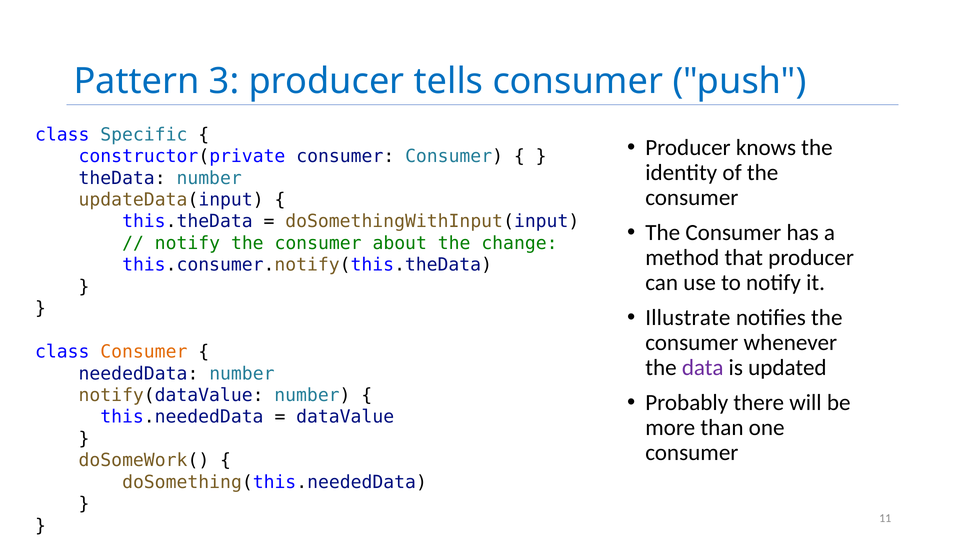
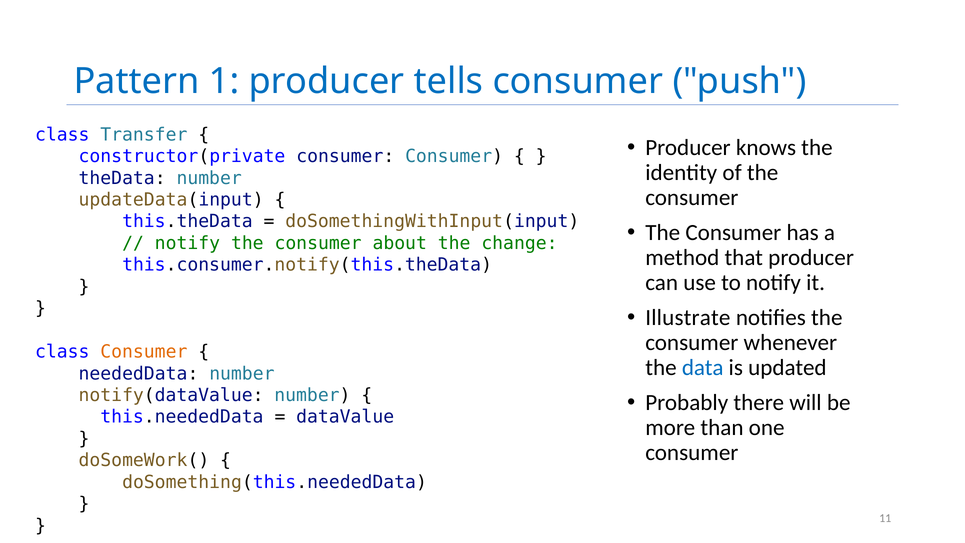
3: 3 -> 1 (224, 81)
Specific: Specific -> Transfer (144, 135)
data colour: purple -> blue (703, 368)
